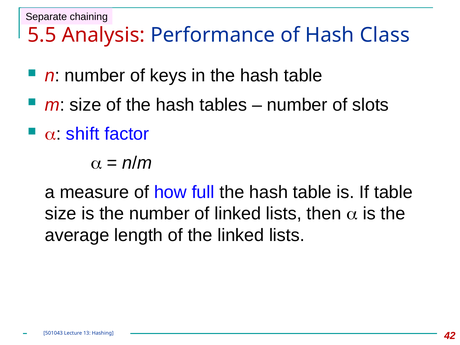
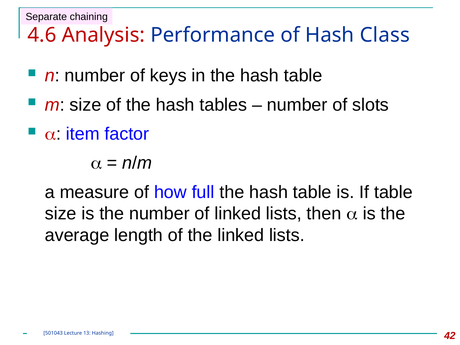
5.5: 5.5 -> 4.6 (42, 35)
shift: shift -> item (83, 134)
